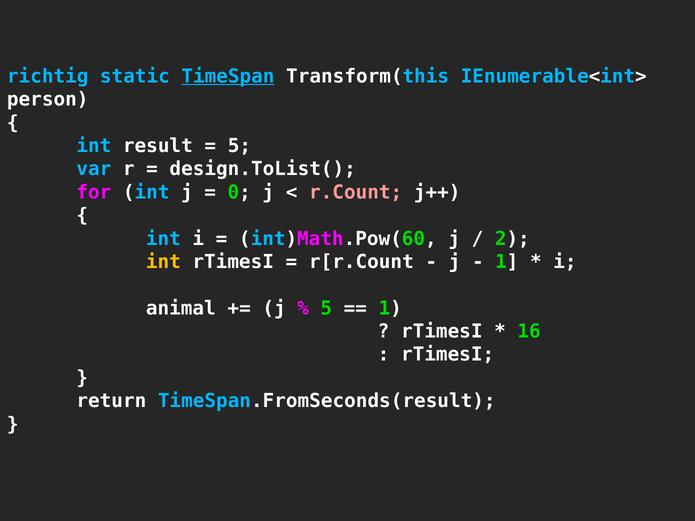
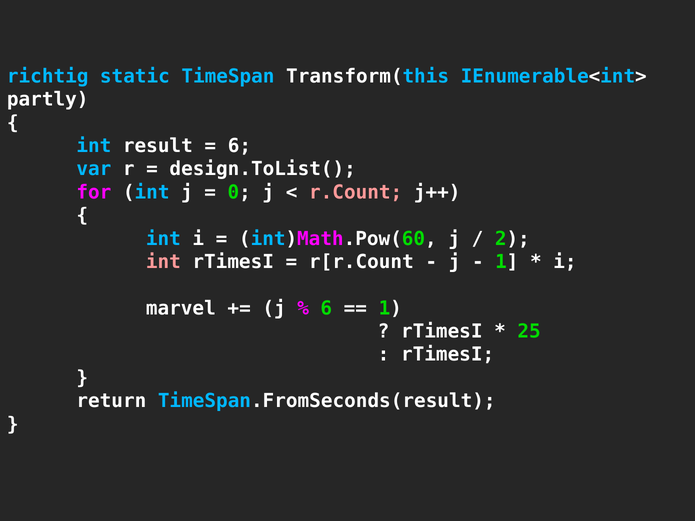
TimeSpan underline: present -> none (228, 76)
person: person -> partly (48, 100)
5: 5 -> 6 (239, 146)
int colour: yellow -> pink (163, 262)
animal: animal -> marvel (181, 308)
5: 5 -> 6 (326, 308)
16: 16 -> 25 (529, 332)
